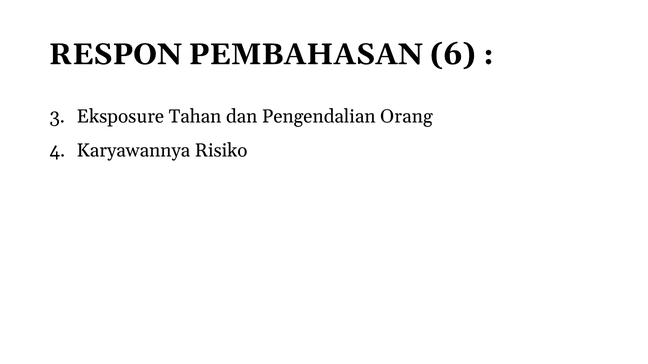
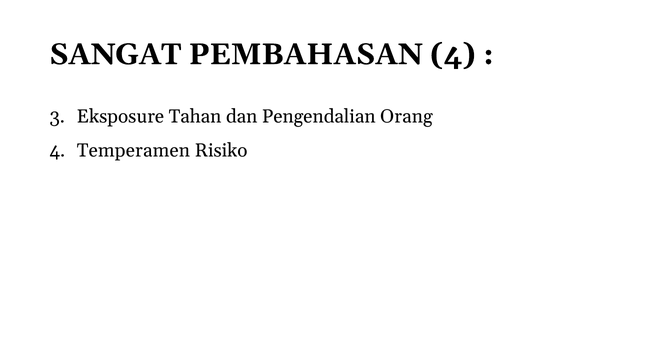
RESPON: RESPON -> SANGAT (115, 54)
PEMBAHASAN 6: 6 -> 4 (453, 54)
Karyawannya: Karyawannya -> Temperamen (133, 151)
